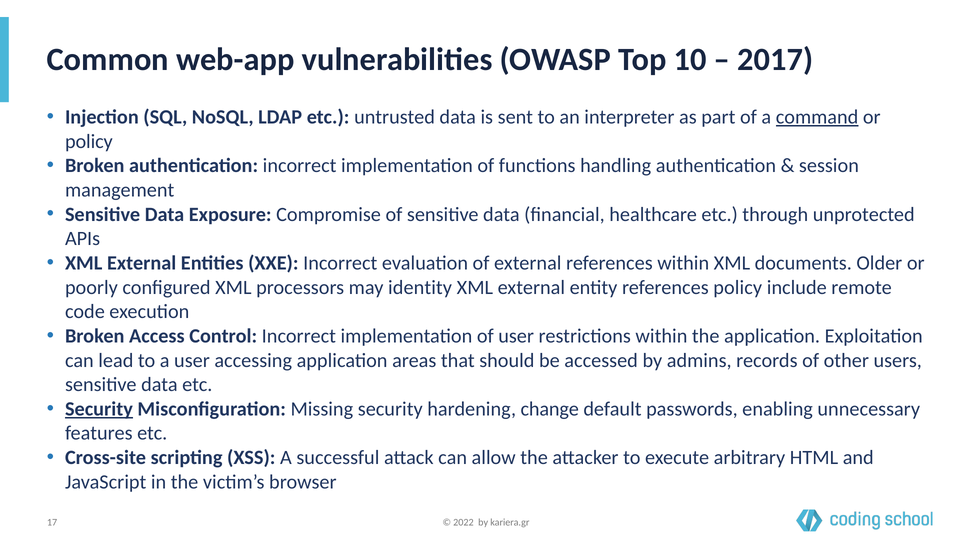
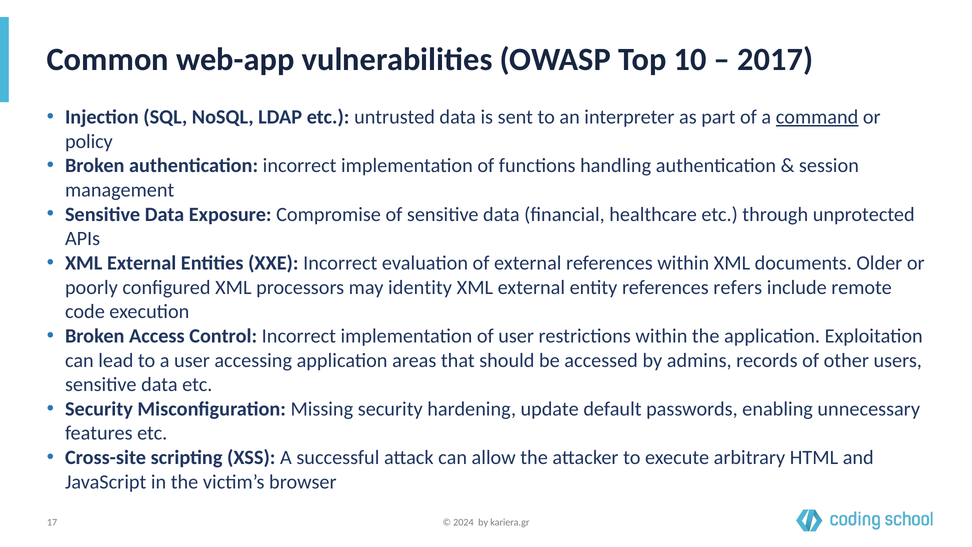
references policy: policy -> refers (738, 287)
Security underline: present -> none (99, 409)
change: change -> update (550, 409)
2022: 2022 -> 2024 (463, 522)
